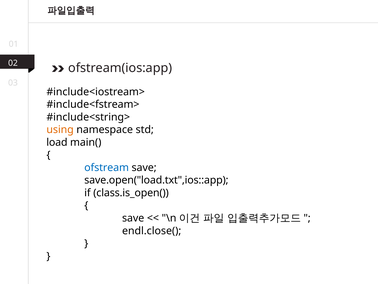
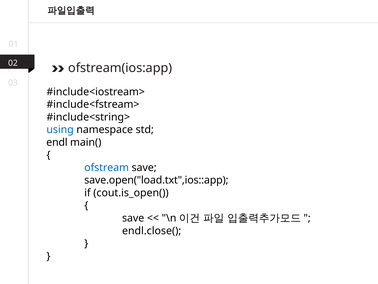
using colour: orange -> blue (60, 130)
load: load -> endl (57, 142)
class.is_open(: class.is_open( -> cout.is_open( (131, 193)
